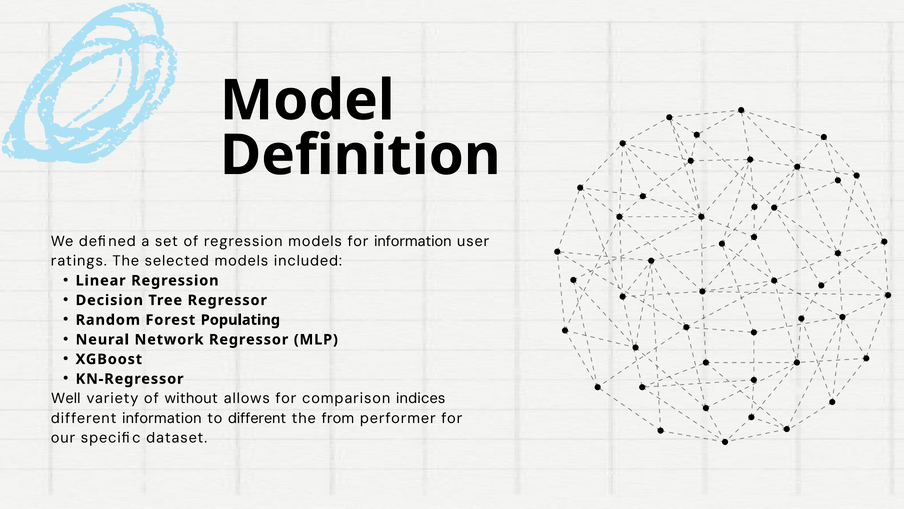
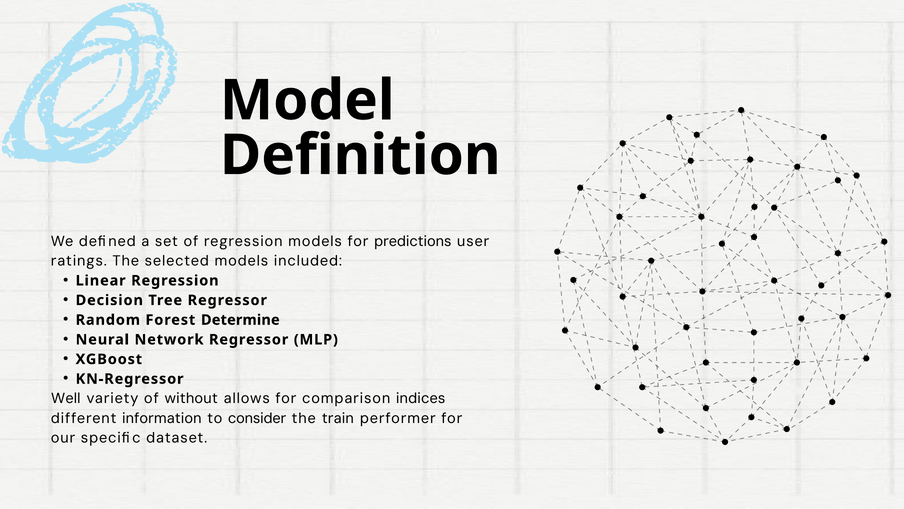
for information: information -> predictions (413, 241)
Populating: Populating -> Determine (240, 320)
to different: different -> consider (257, 418)
from: from -> train (338, 418)
